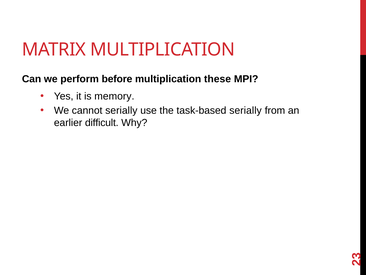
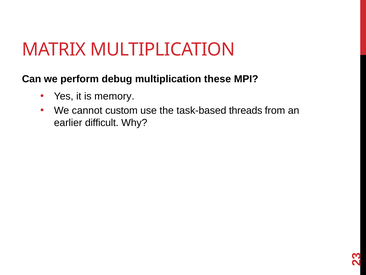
before: before -> debug (117, 79)
cannot serially: serially -> custom (121, 110)
task-based serially: serially -> threads (246, 110)
